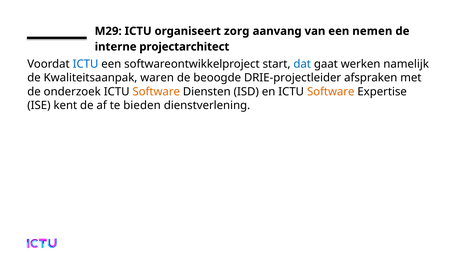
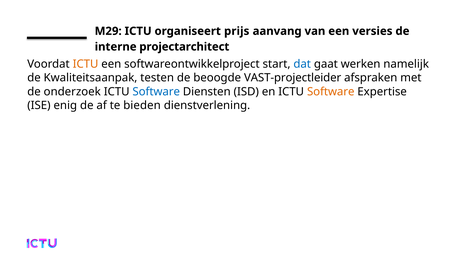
zorg: zorg -> prijs (237, 31)
nemen: nemen -> versies (372, 31)
ICTU colour: blue -> orange (86, 64)
waren: waren -> testen (157, 78)
DRIE-projectleider: DRIE-projectleider -> VAST-projectleider (293, 78)
Software colour: orange -> blue (156, 91)
kent: kent -> enig (65, 105)
